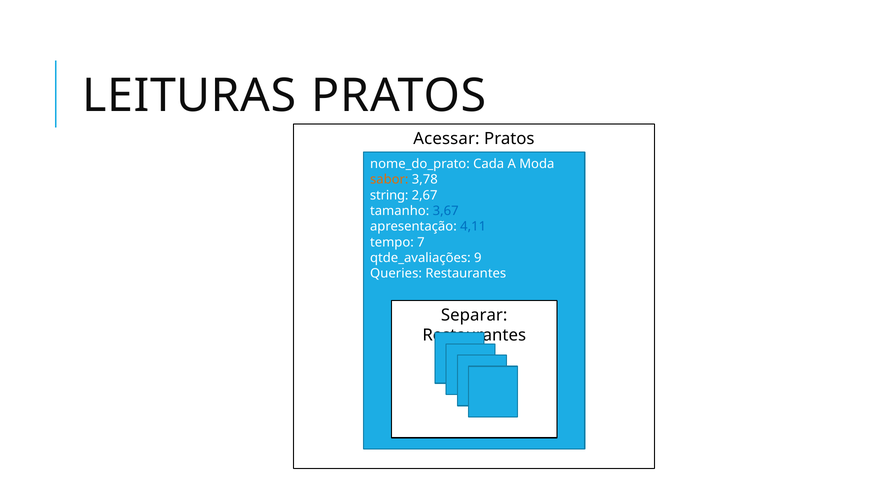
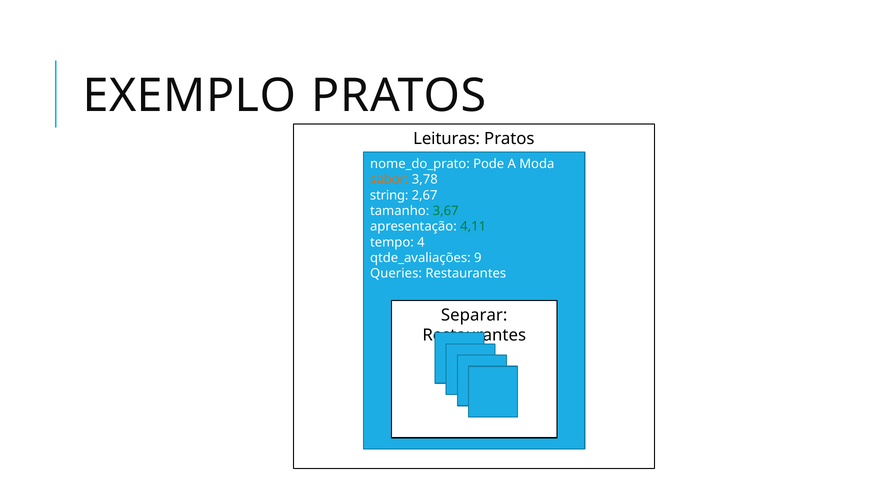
LEITURAS: LEITURAS -> EXEMPLO (189, 96)
Acessar: Acessar -> Leituras (447, 139)
Cada: Cada -> Pode (489, 164)
3,67 colour: blue -> green (446, 211)
4,11 colour: blue -> green (473, 227)
7: 7 -> 4 (421, 242)
